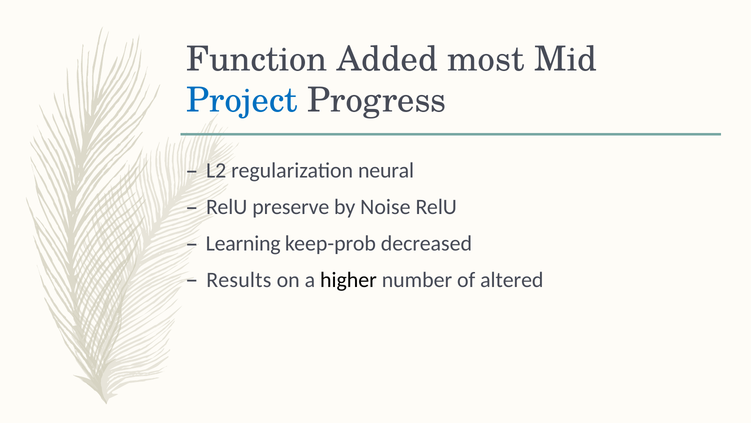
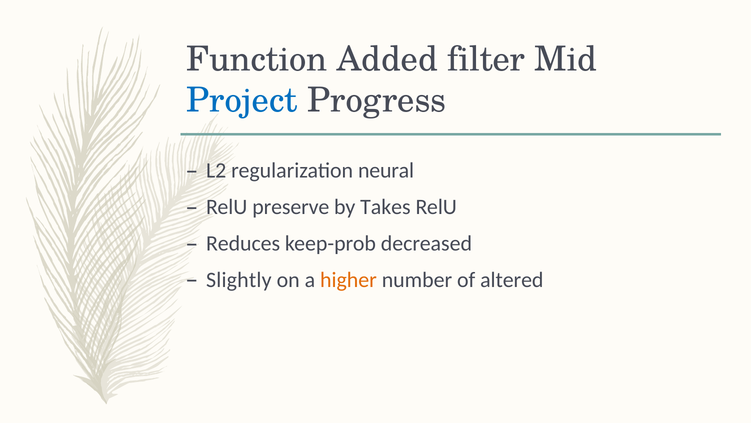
most: most -> filter (486, 59)
Noise: Noise -> Takes (385, 207)
Learning: Learning -> Reduces (243, 243)
Results: Results -> Slightly (239, 280)
higher colour: black -> orange (348, 280)
